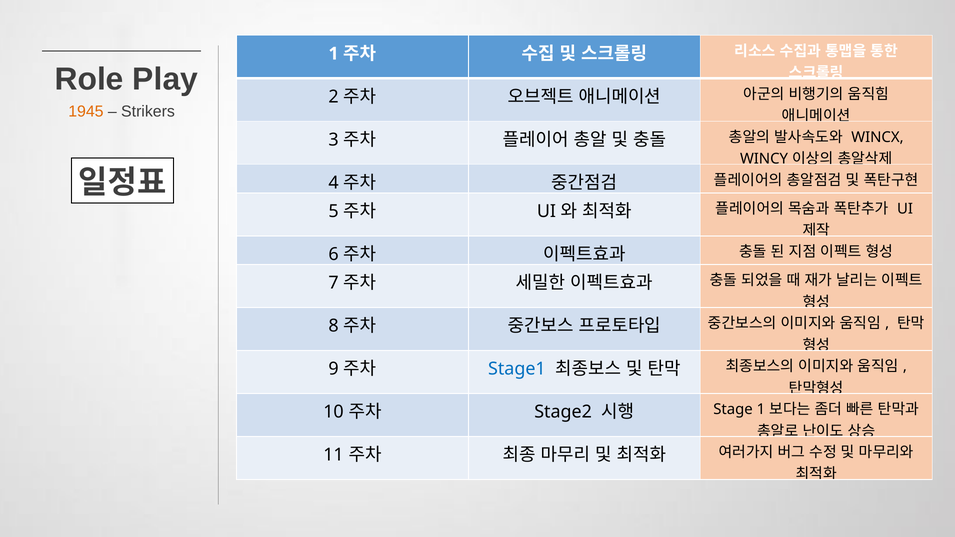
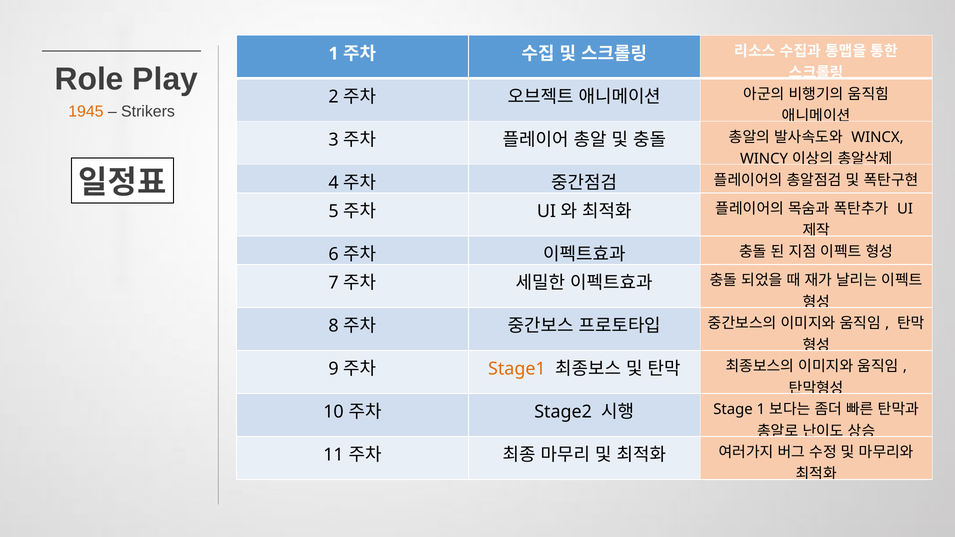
Stage1 colour: blue -> orange (517, 369)
